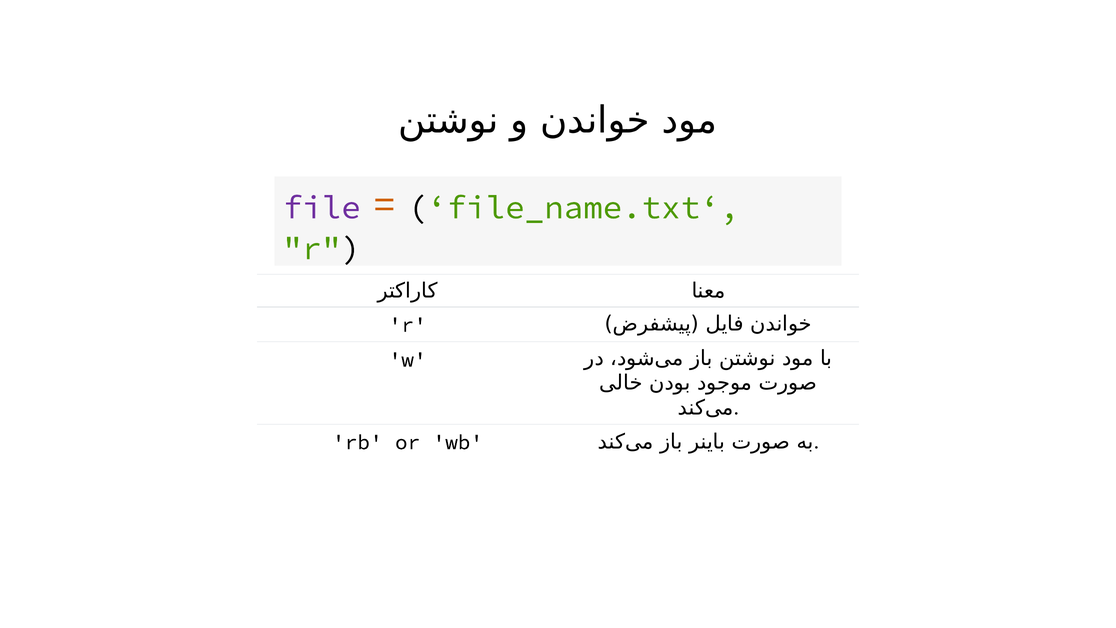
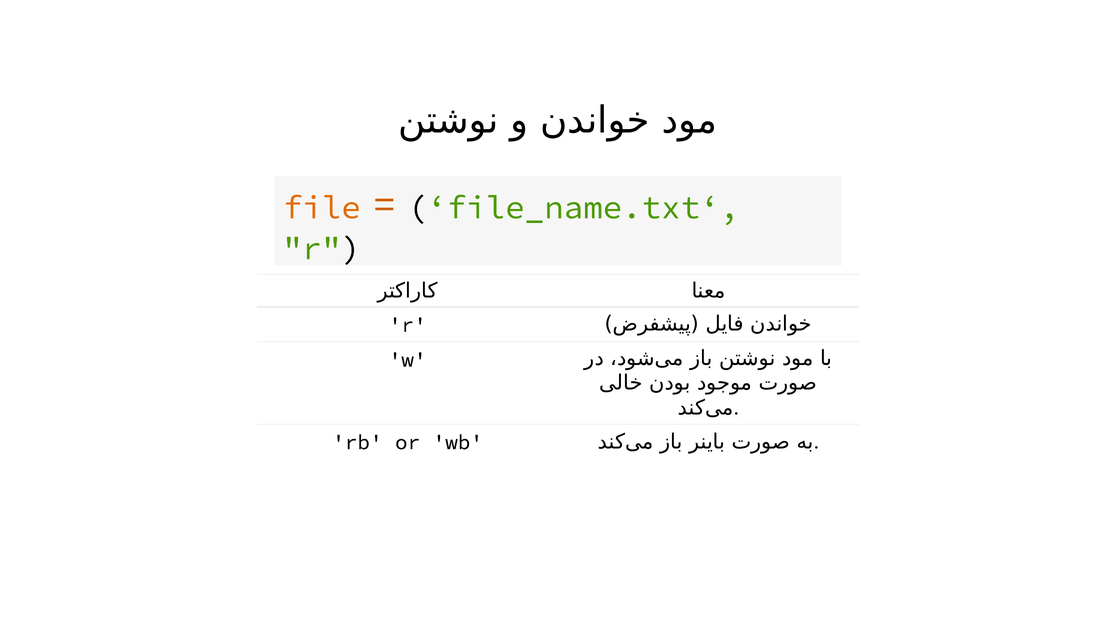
file colour: purple -> orange (322, 207)
